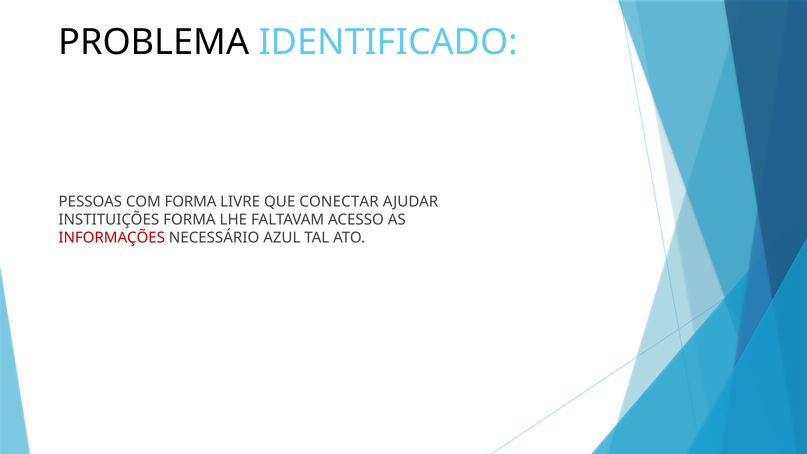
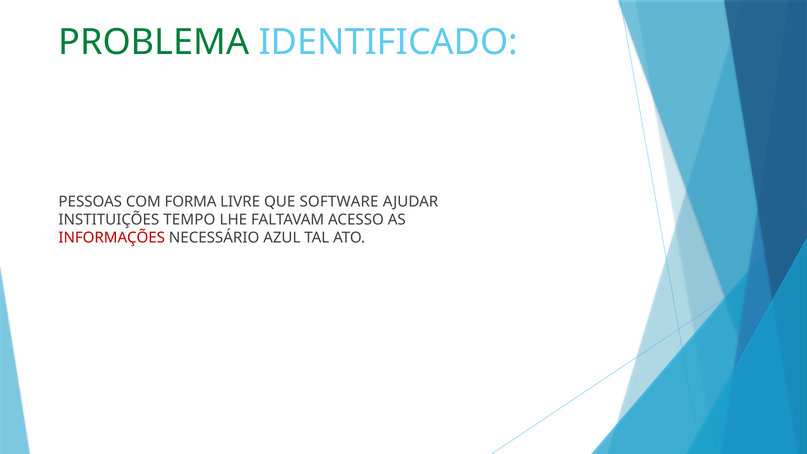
PROBLEMA colour: black -> green (154, 42)
CONECTAR: CONECTAR -> SOFTWARE (339, 202)
INSTITUIÇÕES FORMA: FORMA -> TEMPO (189, 220)
